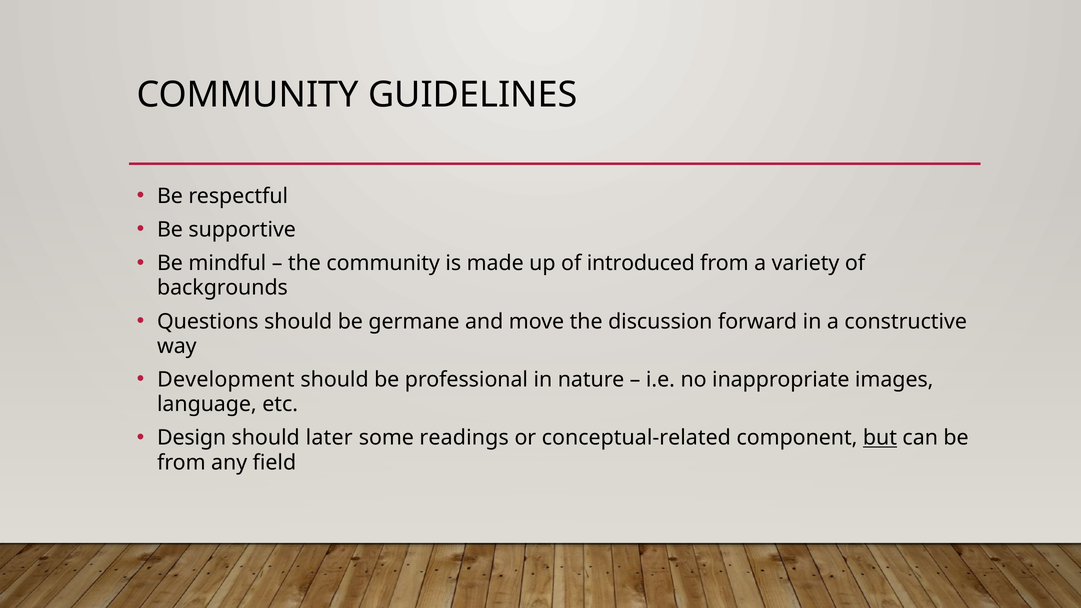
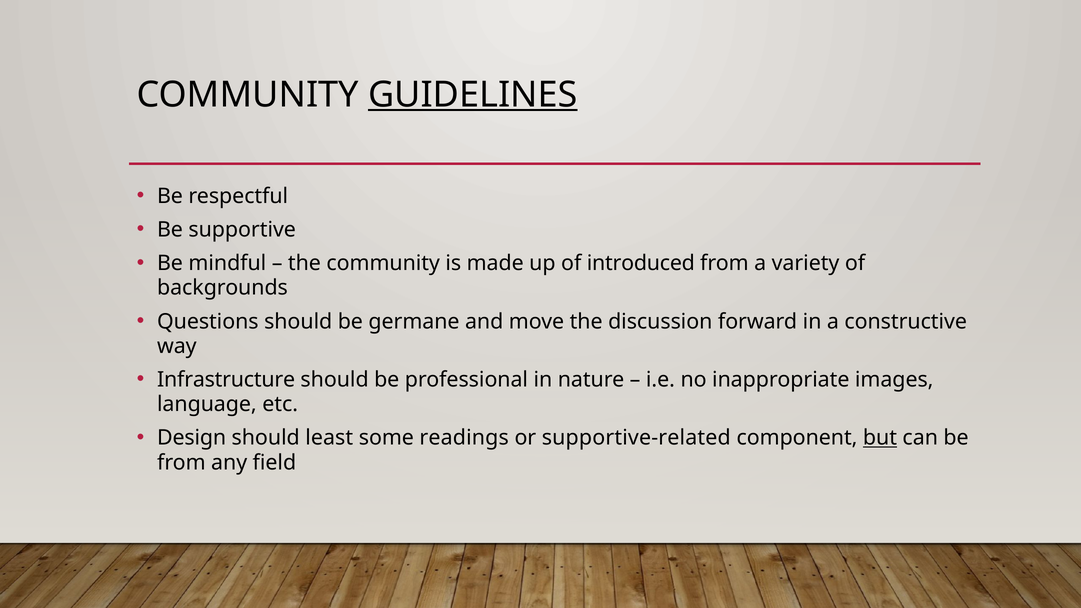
GUIDELINES underline: none -> present (473, 95)
Development: Development -> Infrastructure (226, 380)
later: later -> least (329, 438)
conceptual-related: conceptual-related -> supportive-related (636, 438)
